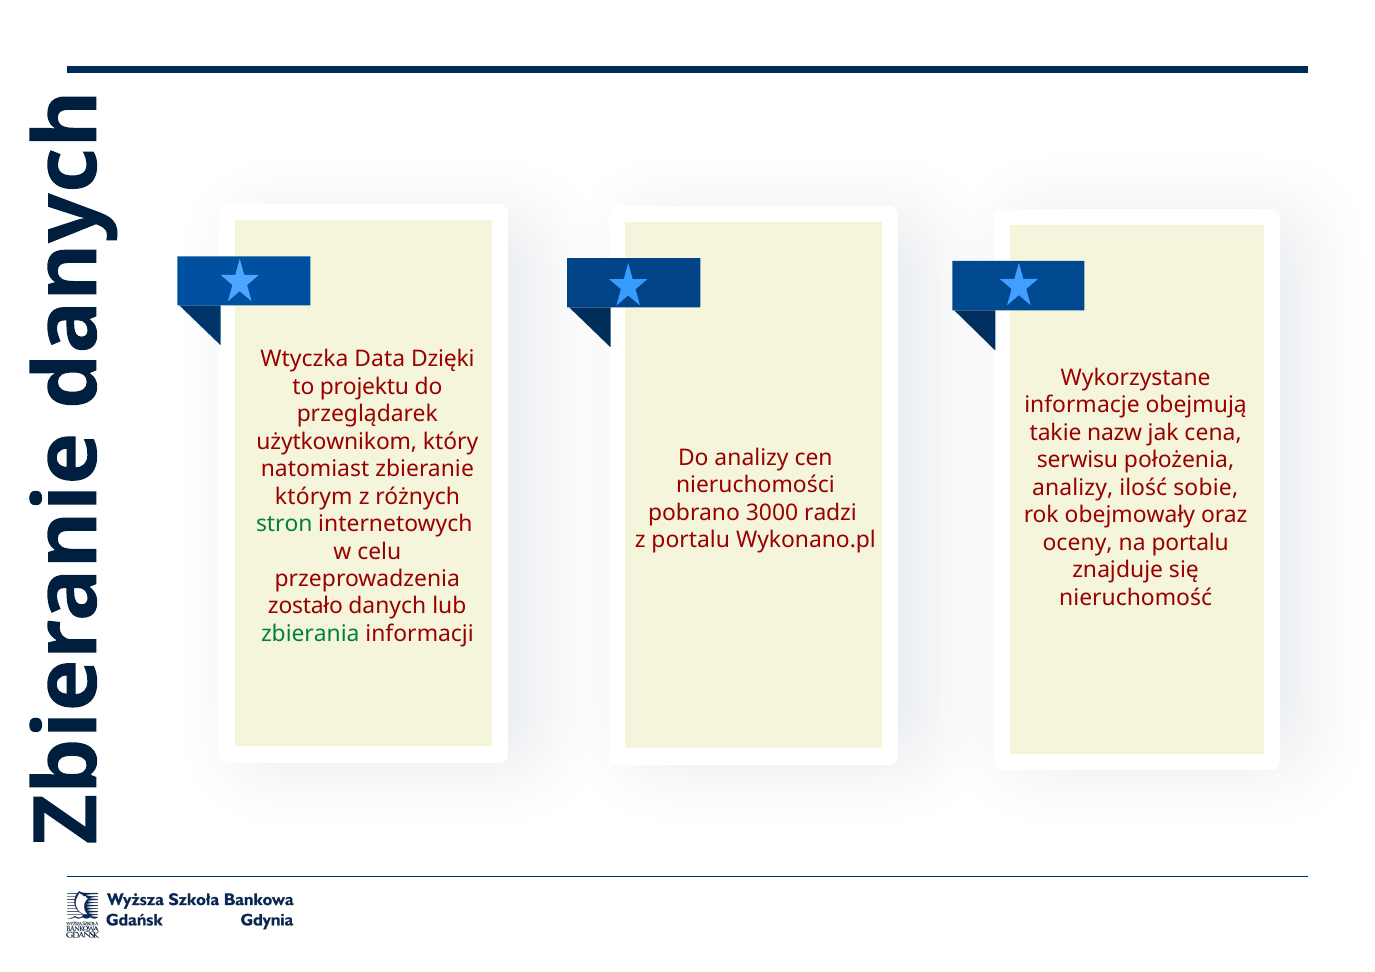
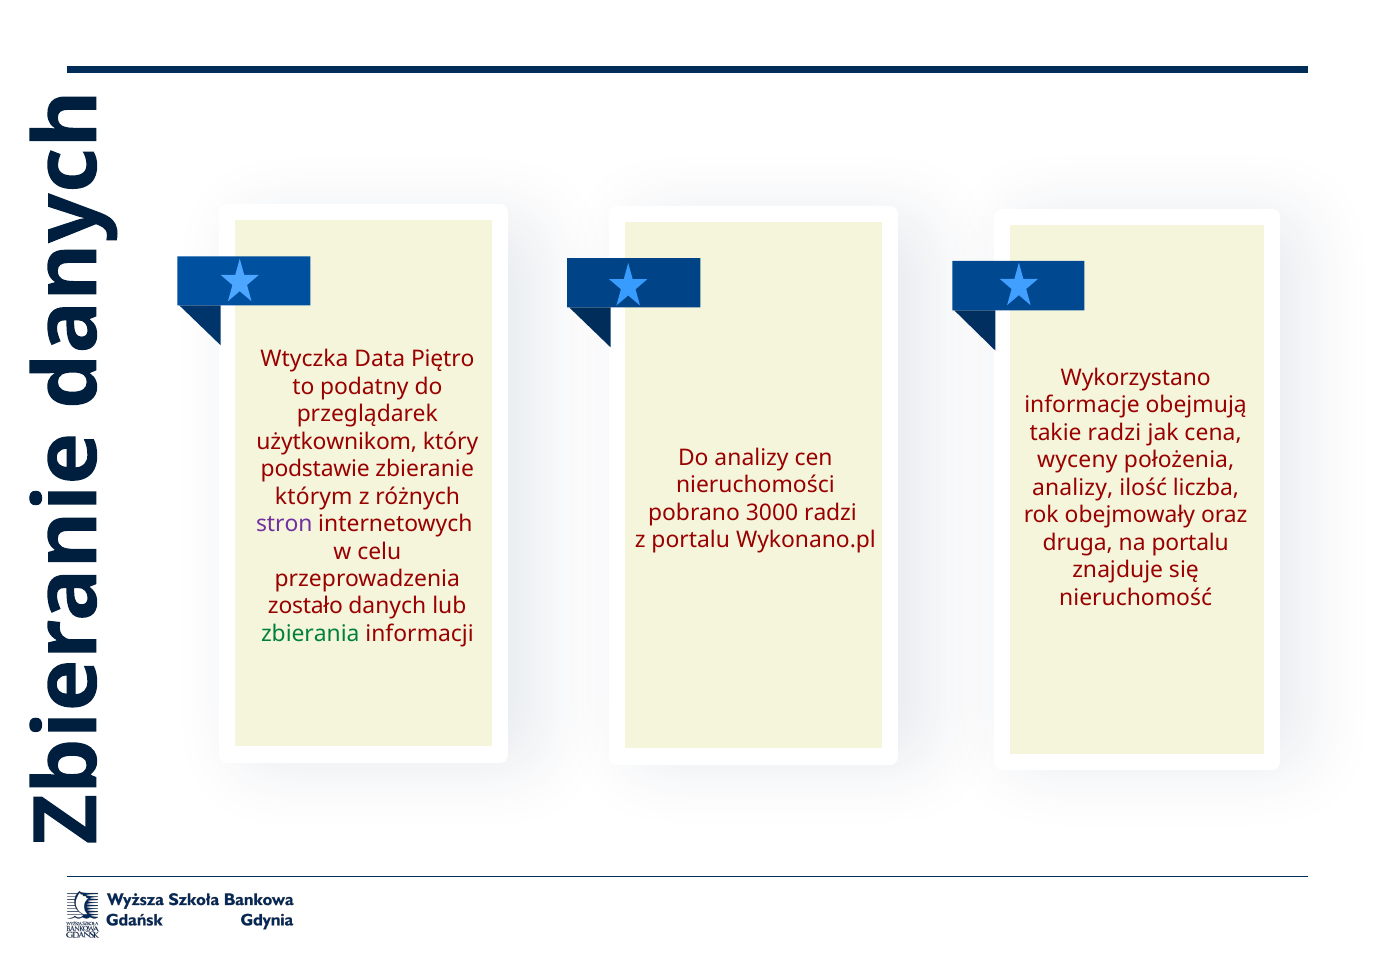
Dzięki: Dzięki -> Piętro (443, 359)
Wykorzystane: Wykorzystane -> Wykorzystano (1136, 378)
projektu: projektu -> podatny (364, 387)
takie nazw: nazw -> radzi (1114, 433)
serwisu: serwisu -> wyceny (1077, 460)
natomiast: natomiast -> podstawie (315, 469)
sobie: sobie -> liczba (1206, 488)
stron colour: green -> purple (284, 524)
oceny: oceny -> druga (1078, 543)
